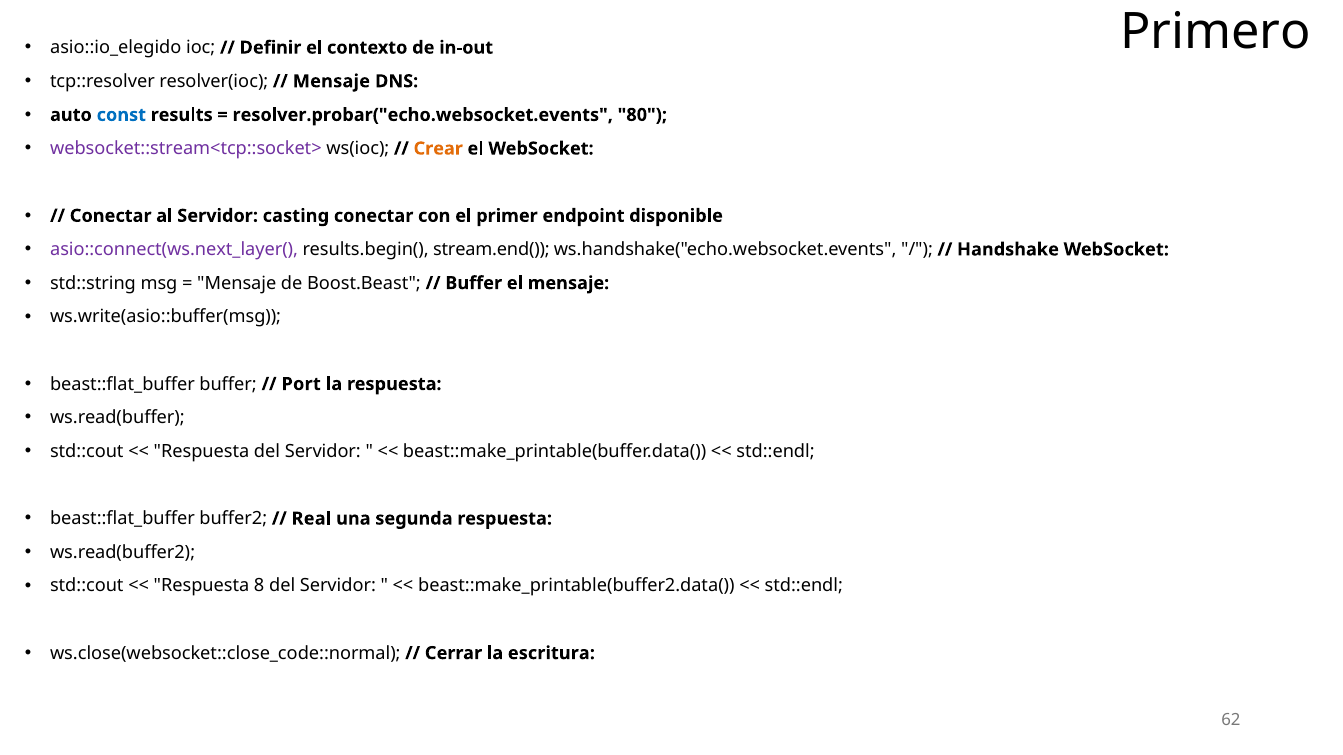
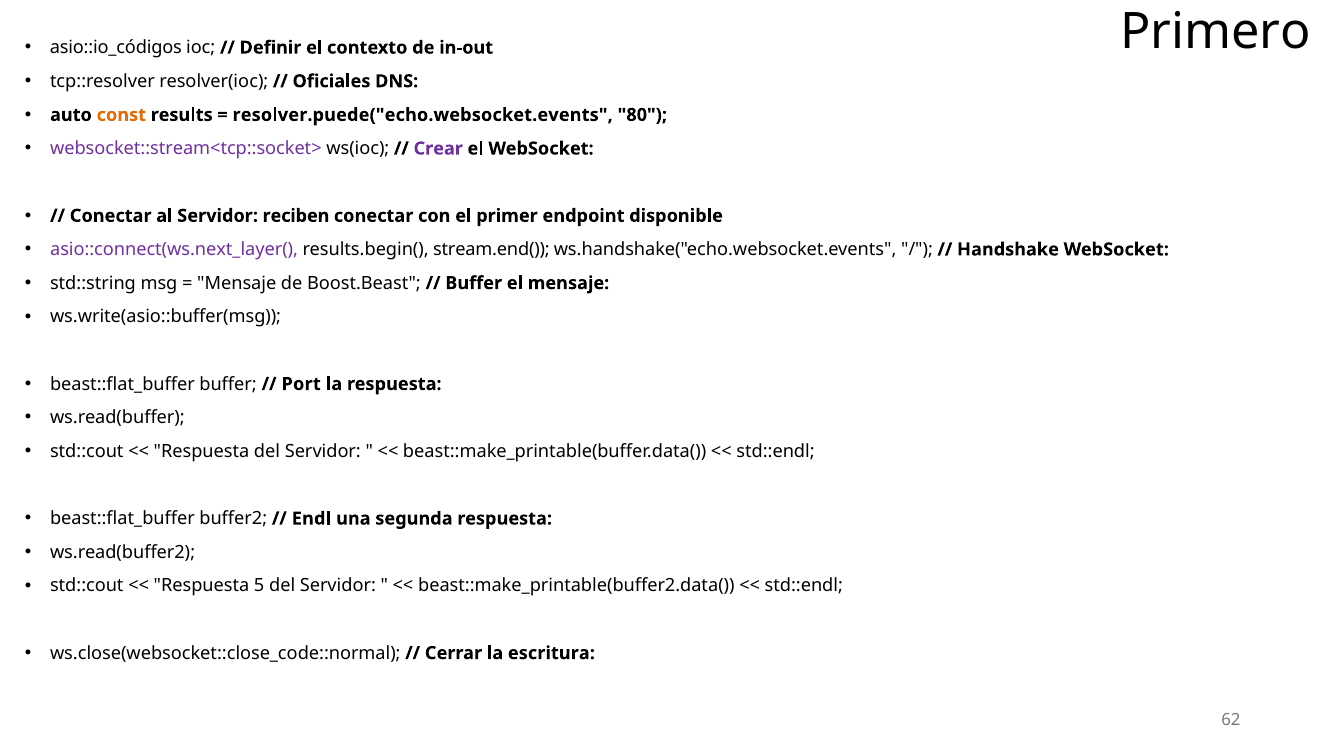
asio::io_elegido: asio::io_elegido -> asio::io_códigos (116, 48)
Mensaje: Mensaje -> Oficiales (331, 81)
const colour: blue -> orange (121, 115)
resolver.probar("echo.websocket.events: resolver.probar("echo.websocket.events -> resolver.puede("echo.websocket.events (423, 115)
Crear colour: orange -> purple (438, 149)
casting: casting -> reciben (296, 216)
Real: Real -> Endl (311, 519)
8: 8 -> 5 (259, 586)
